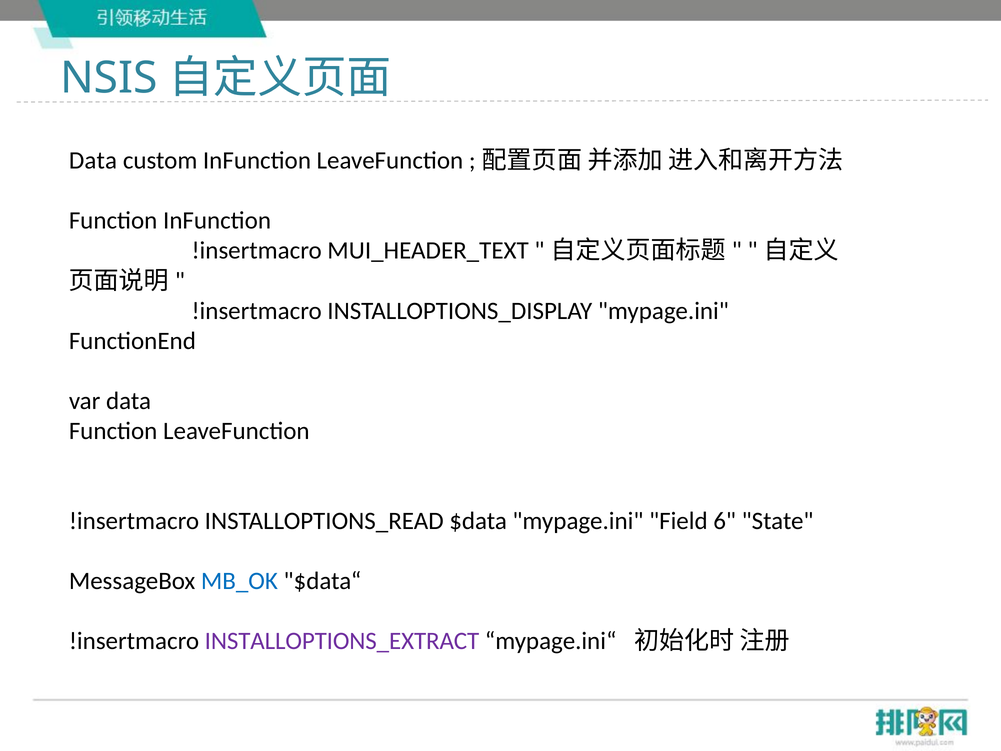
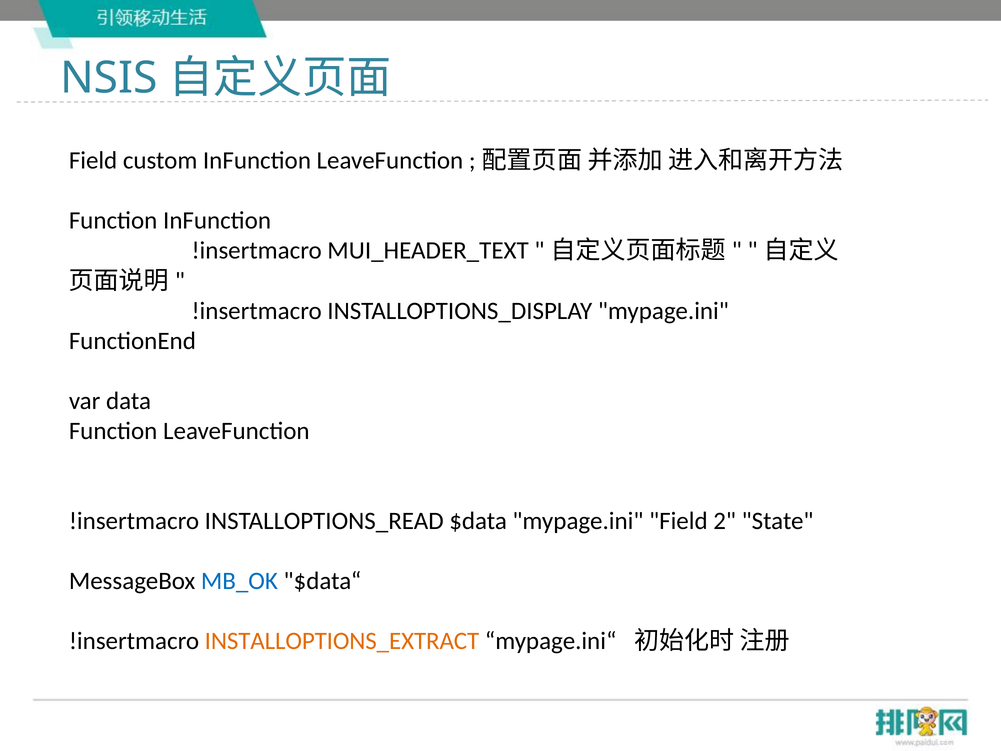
Data: Data -> Field (93, 161)
6: 6 -> 2 (725, 521)
INSTALLOPTIONS_EXTRACT colour: purple -> orange (342, 641)
